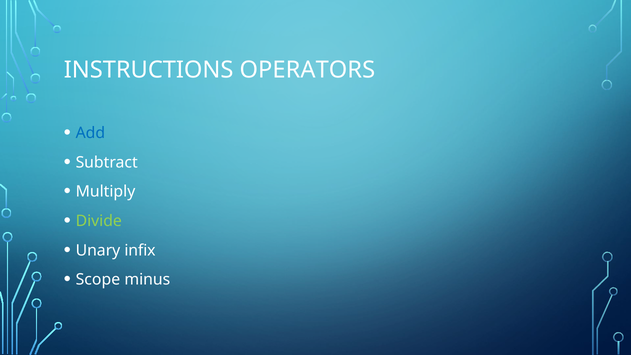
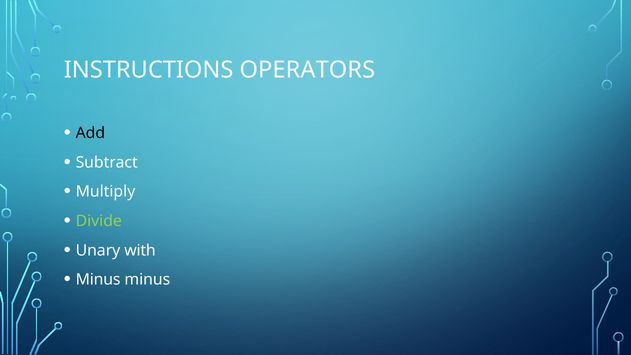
Add colour: blue -> black (90, 133)
infix: infix -> with (140, 250)
Scope: Scope -> Minus (98, 280)
